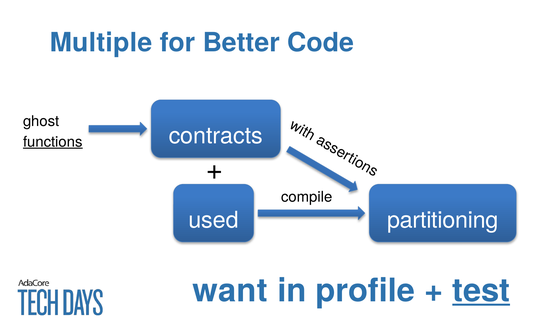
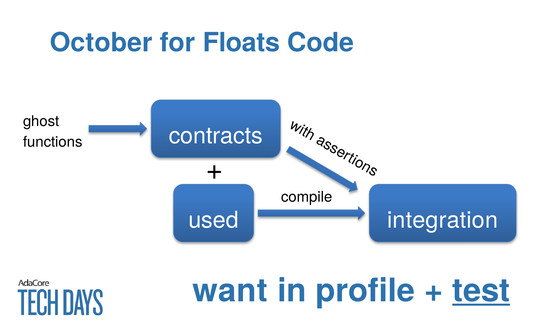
Multiple: Multiple -> October (101, 43)
Better: Better -> Floats (241, 43)
functions underline: present -> none (53, 142)
partitioning: partitioning -> integration (443, 221)
